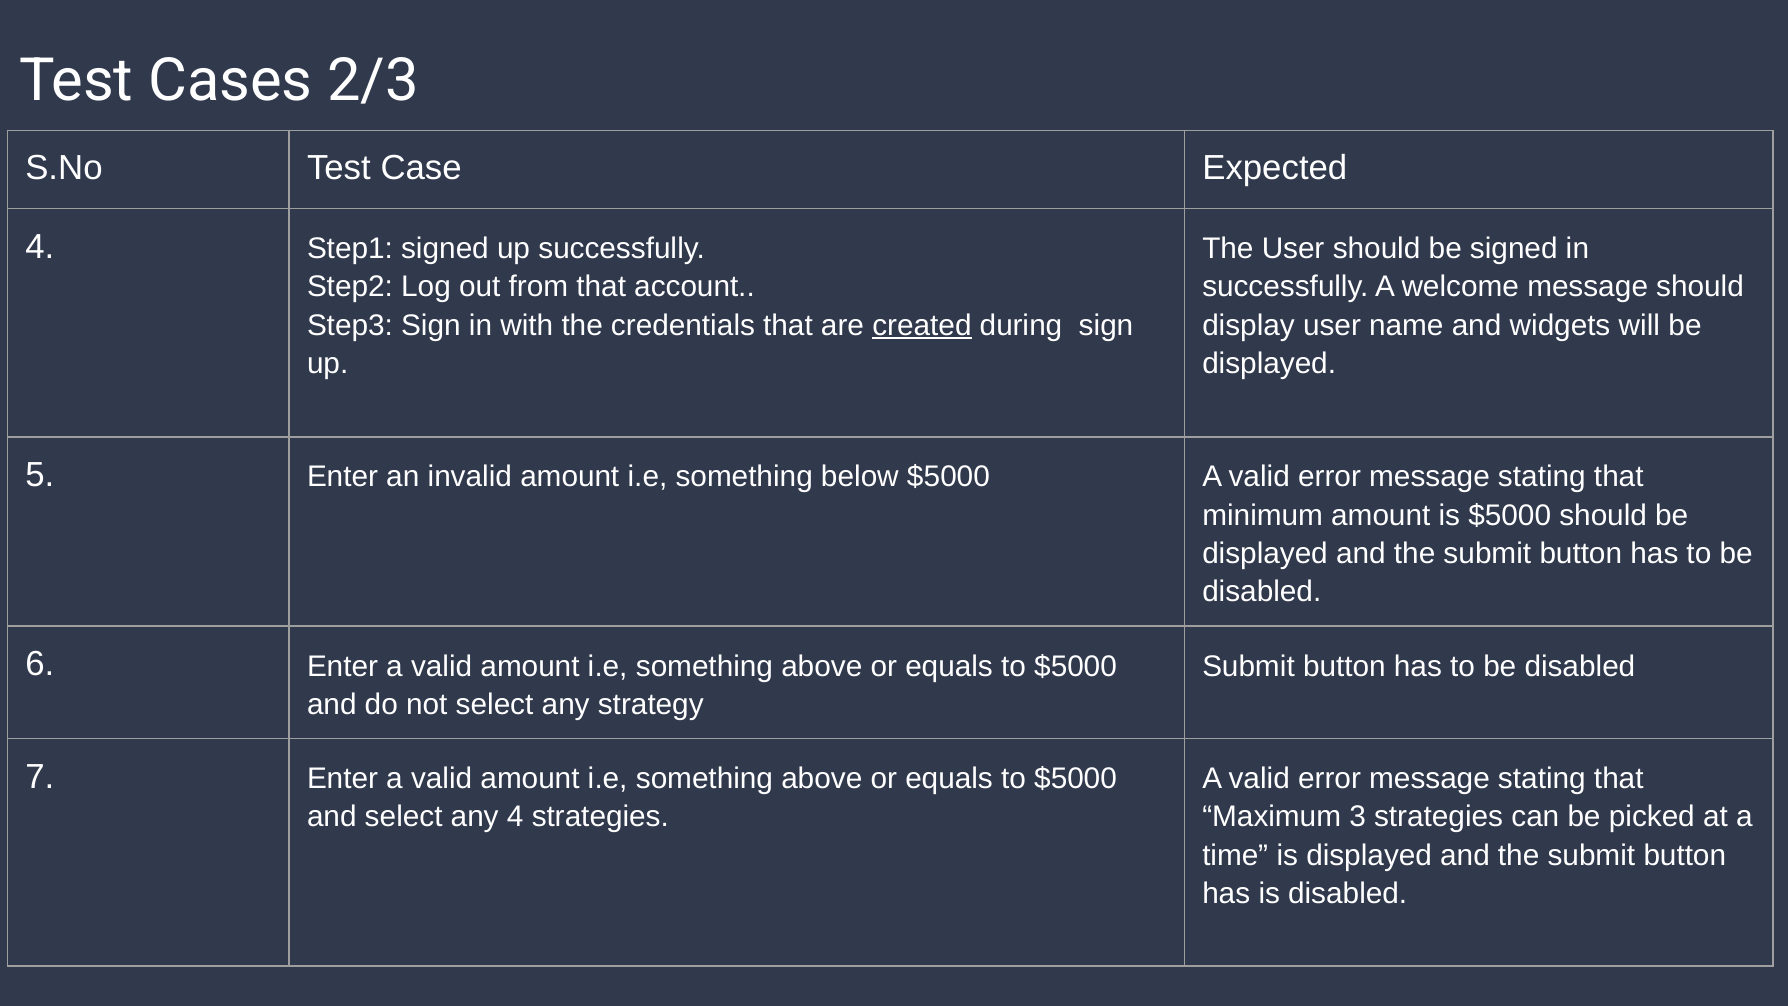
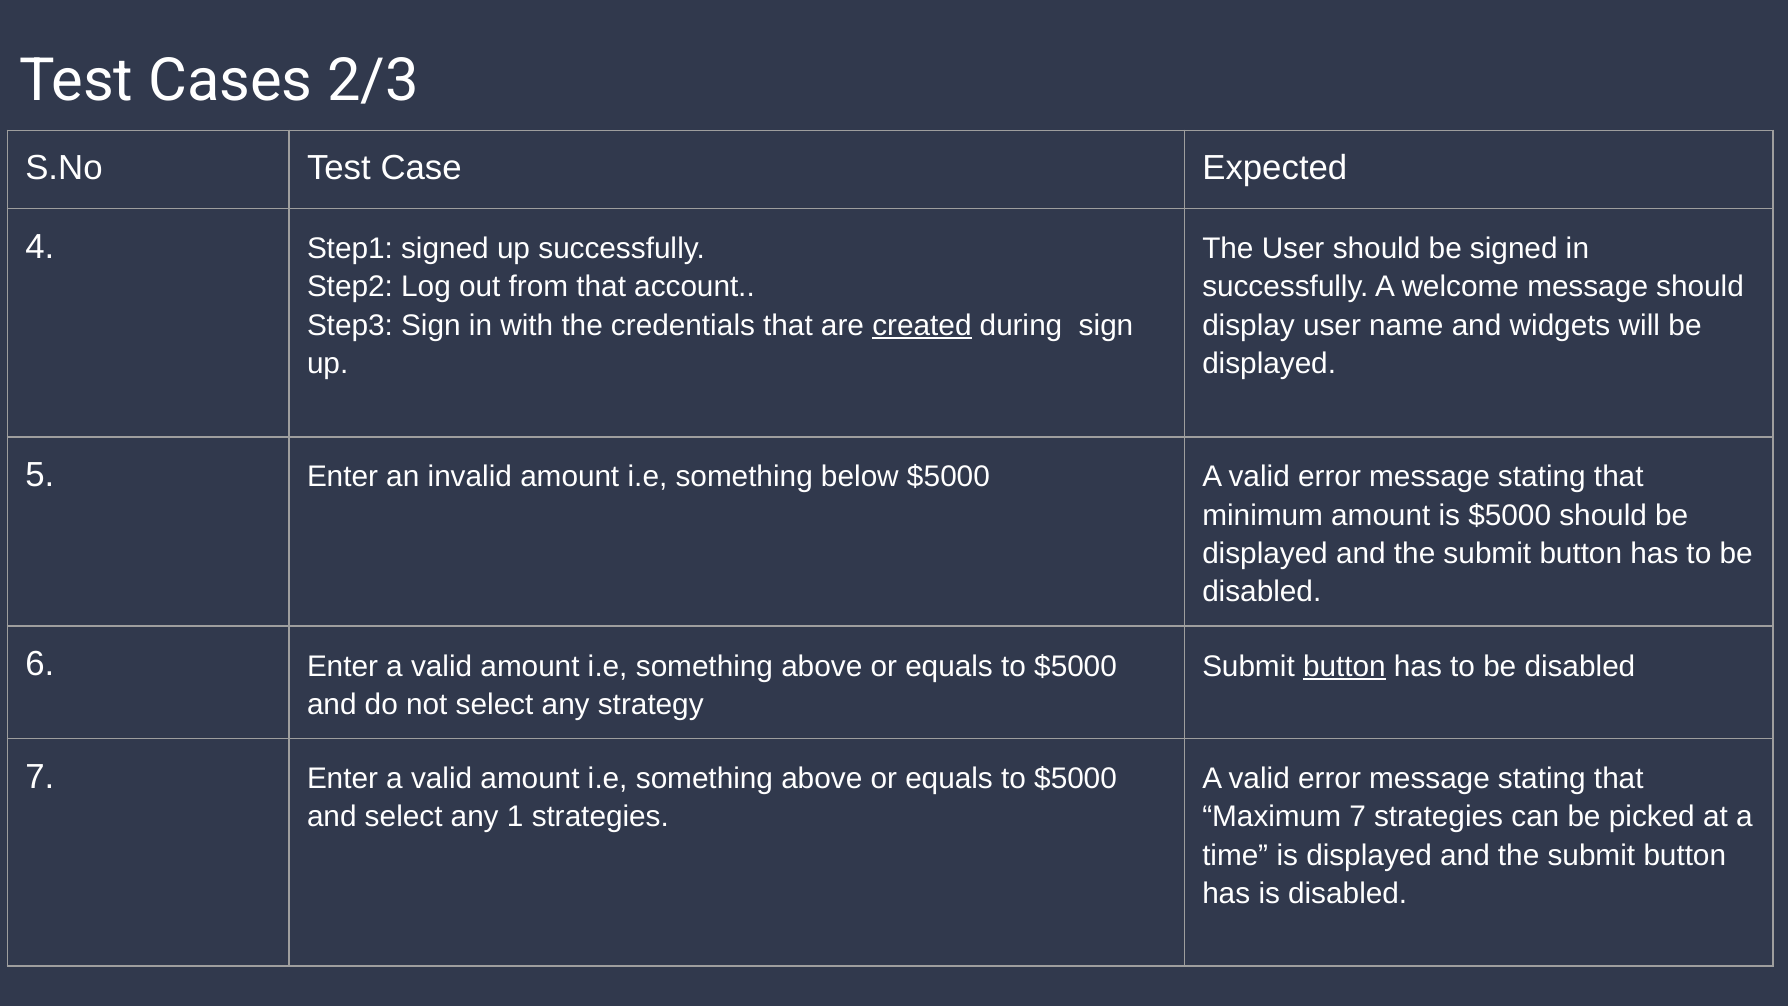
button underline: none -> present (1344, 666)
any 4: 4 -> 1 (515, 817)
Maximum 3: 3 -> 7 (1358, 817)
